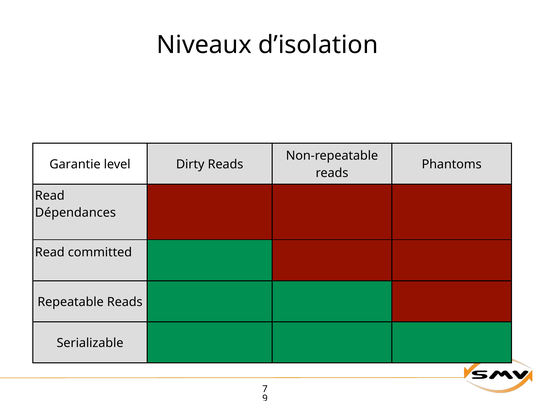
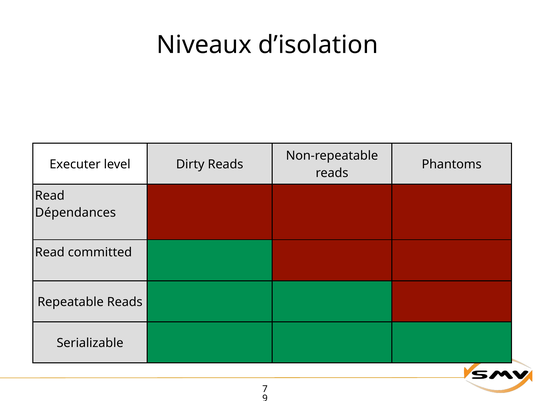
Garantie: Garantie -> Executer (75, 164)
